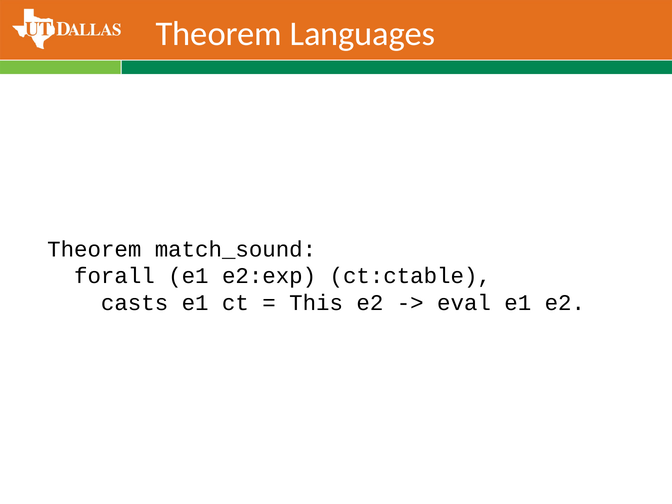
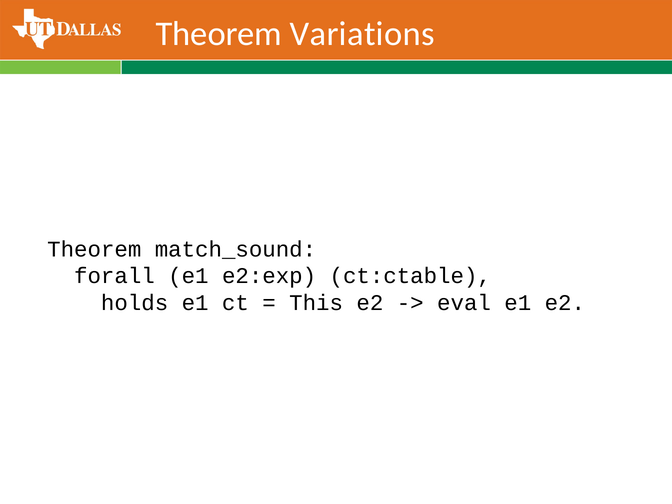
Languages: Languages -> Variations (362, 34)
casts: casts -> holds (135, 303)
